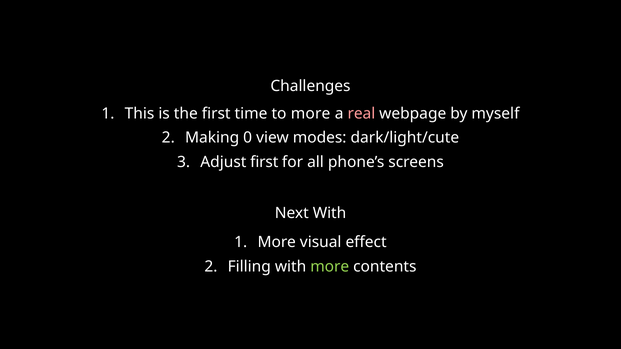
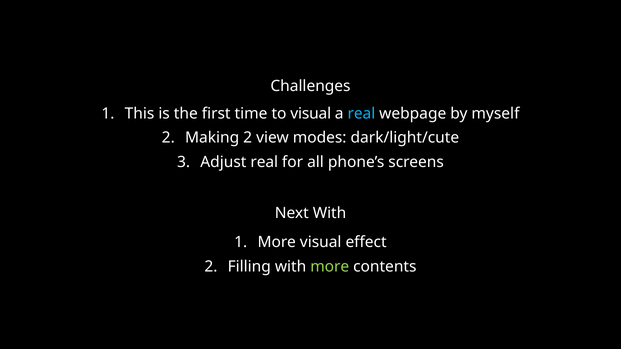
to more: more -> visual (311, 114)
real colour: pink -> light blue (361, 114)
Making 0: 0 -> 2 (248, 138)
Adjust first: first -> real (264, 162)
